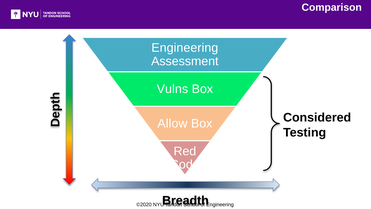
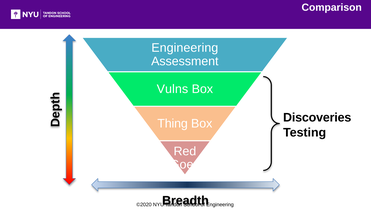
Considered: Considered -> Discoveries (317, 117)
Allow: Allow -> Thing (173, 123)
Code: Code -> Goes (185, 164)
